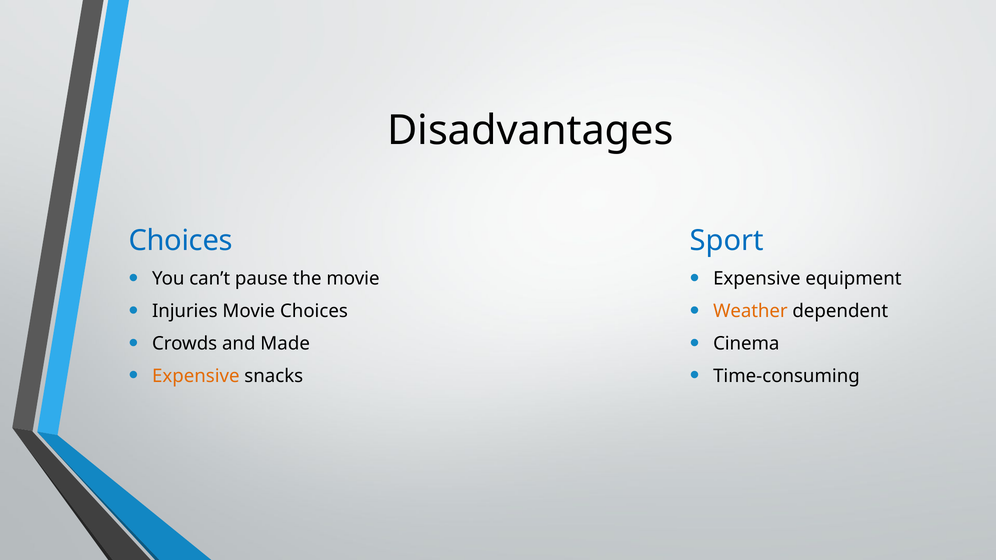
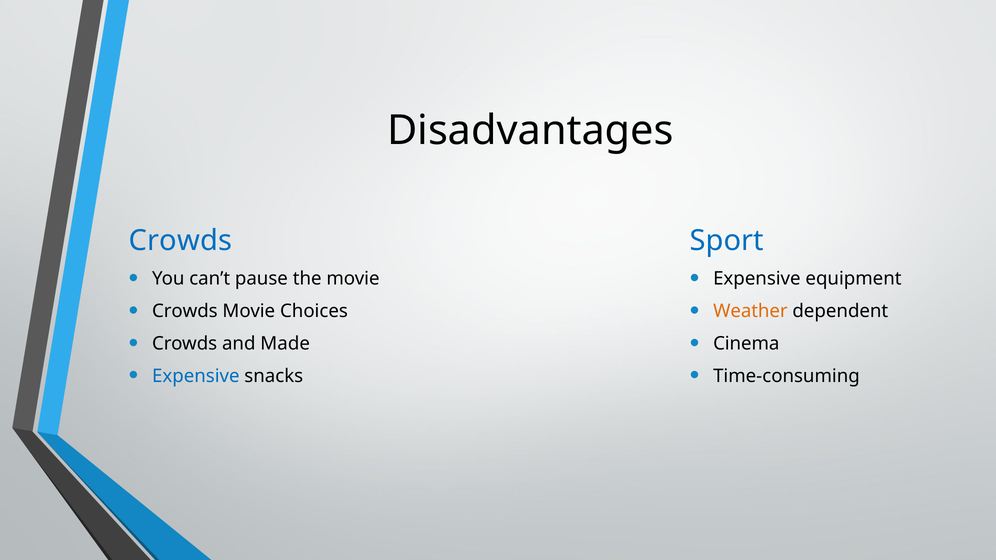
Choices: Choices -> Crowds (180, 241)
Injuries: Injuries -> Crowds (185, 311)
Expensive colour: orange -> blue (196, 376)
